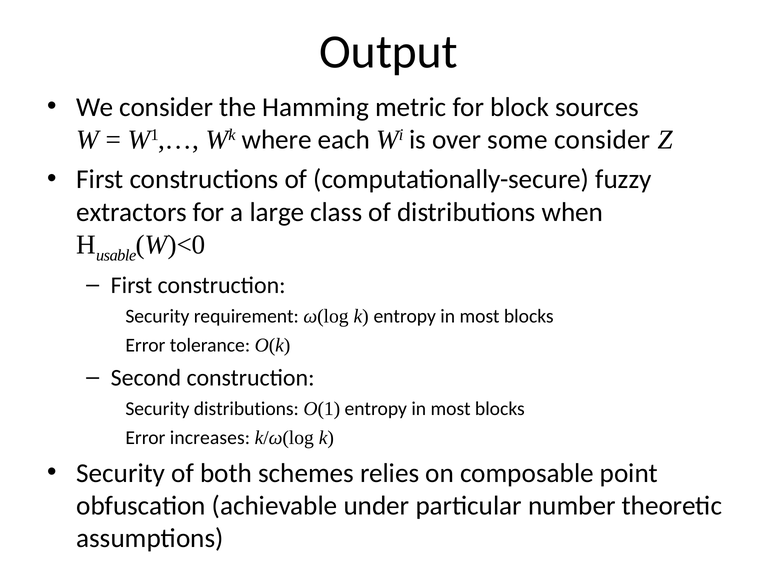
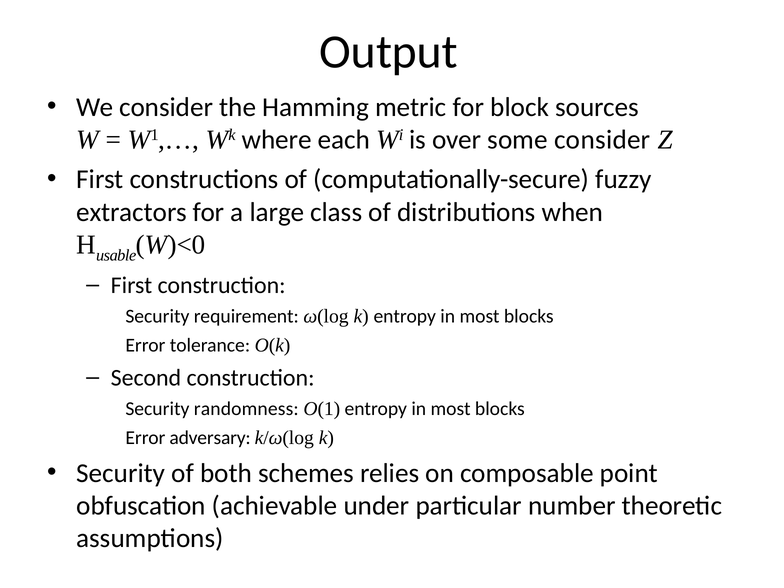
Security distributions: distributions -> randomness (246, 409)
increases: increases -> adversary (210, 438)
